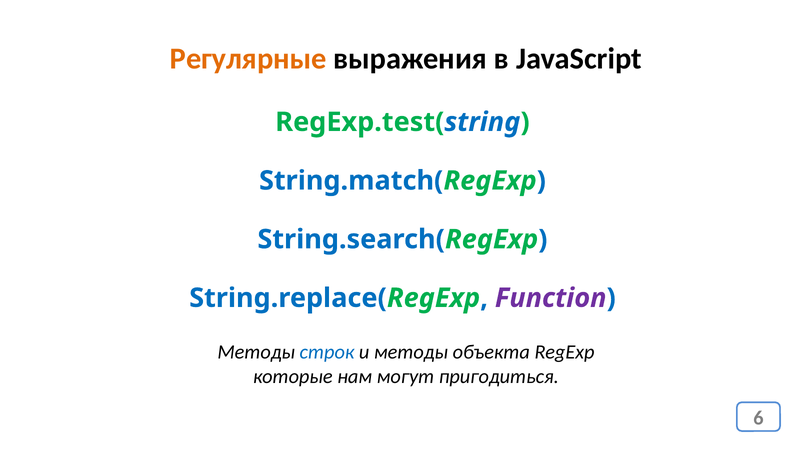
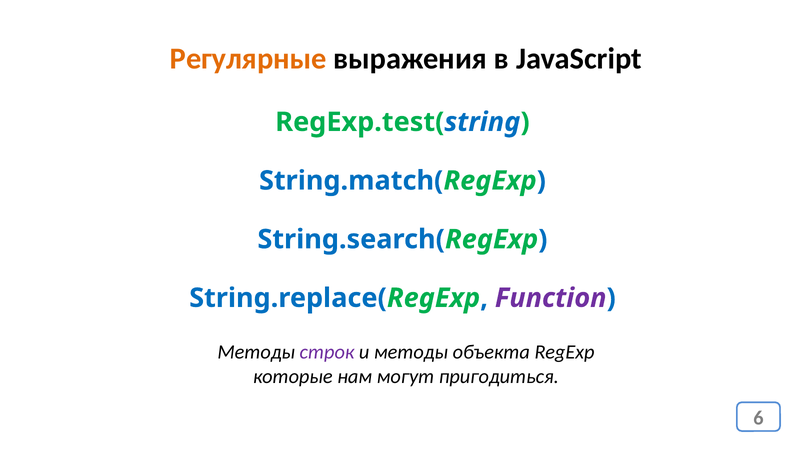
строк colour: blue -> purple (327, 353)
